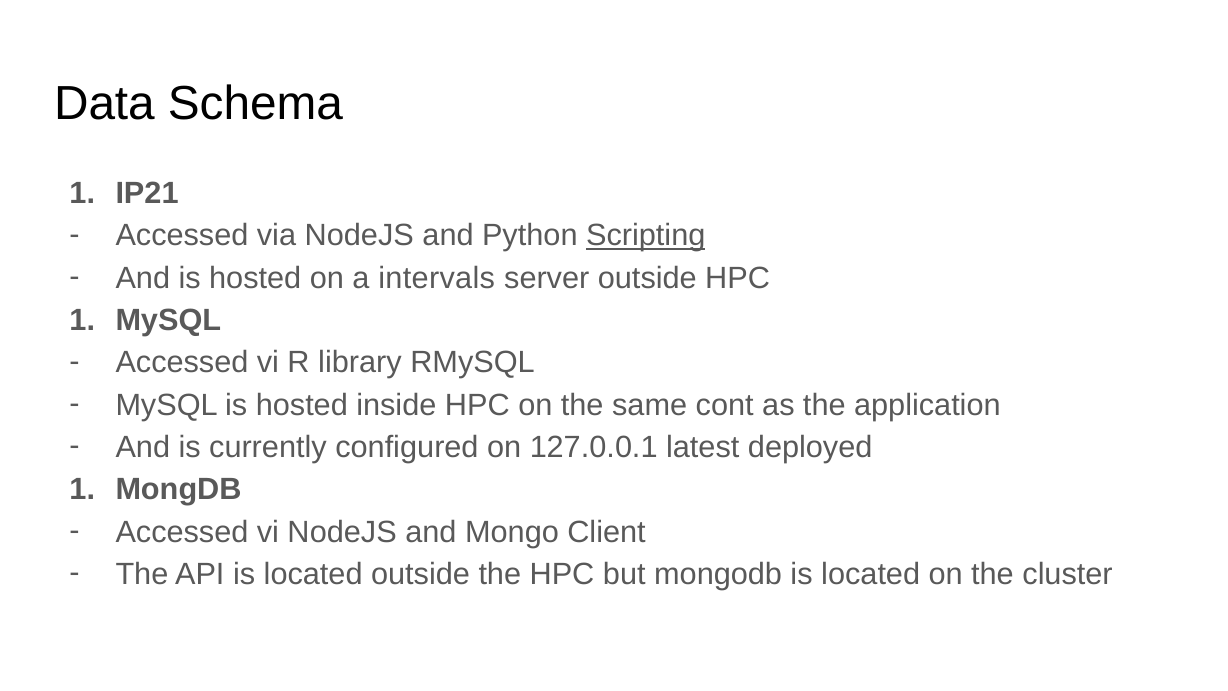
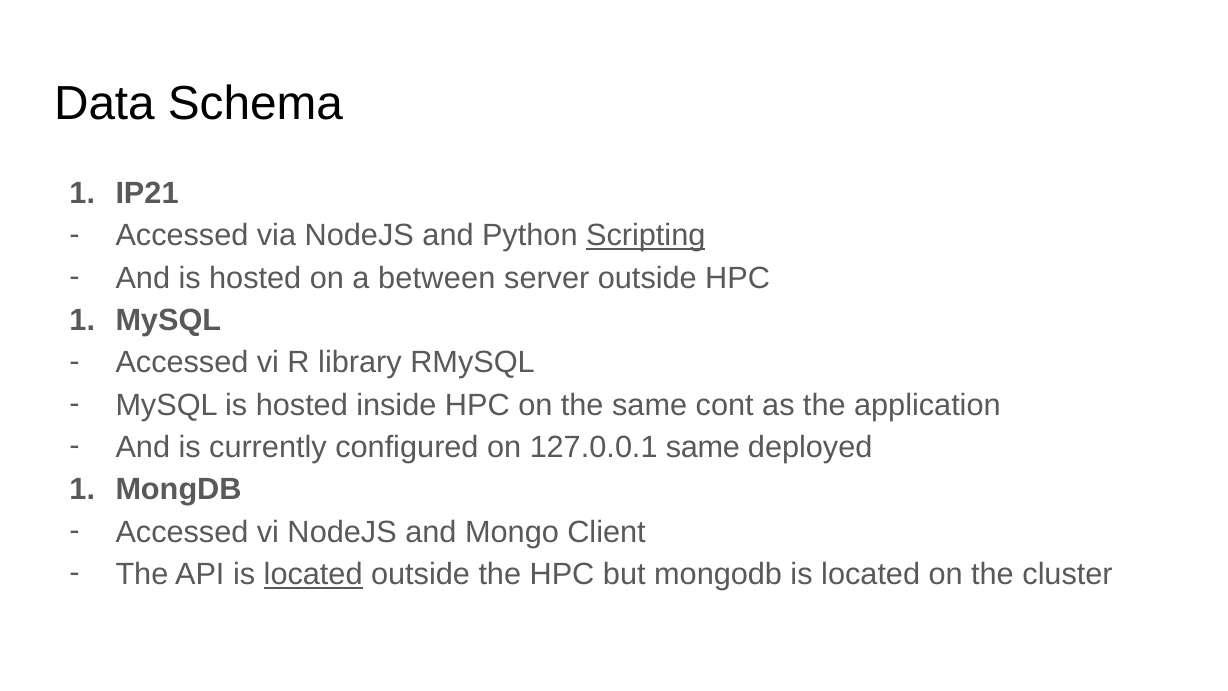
intervals: intervals -> between (437, 278)
127.0.0.1 latest: latest -> same (703, 447)
located underline: none -> present (313, 574)
